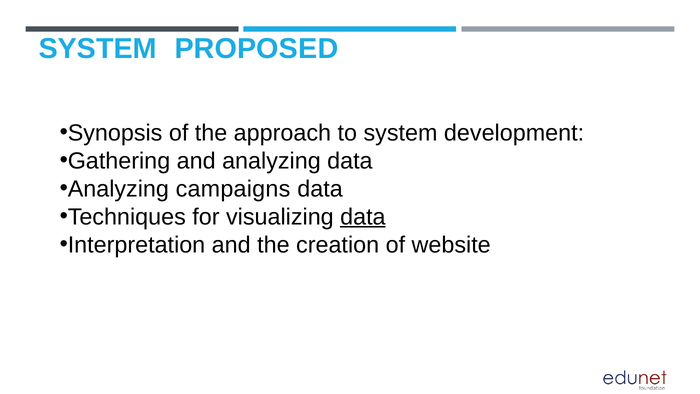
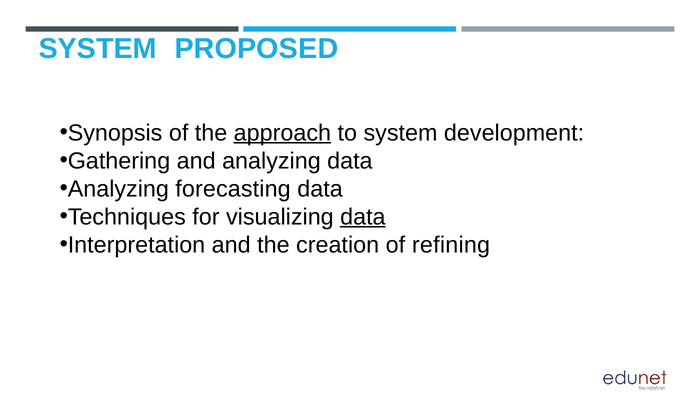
approach underline: none -> present (282, 133)
campaigns: campaigns -> forecasting (233, 189)
website: website -> refining (451, 245)
